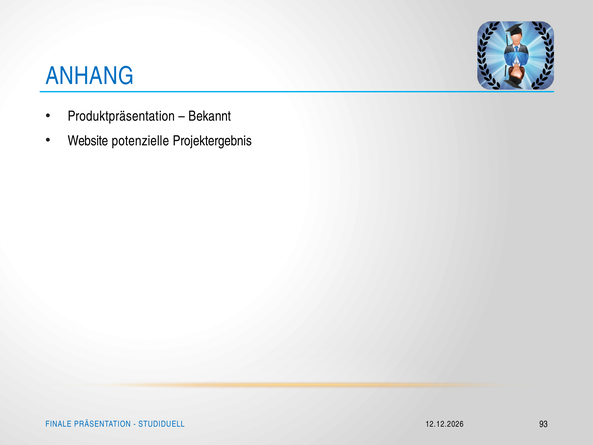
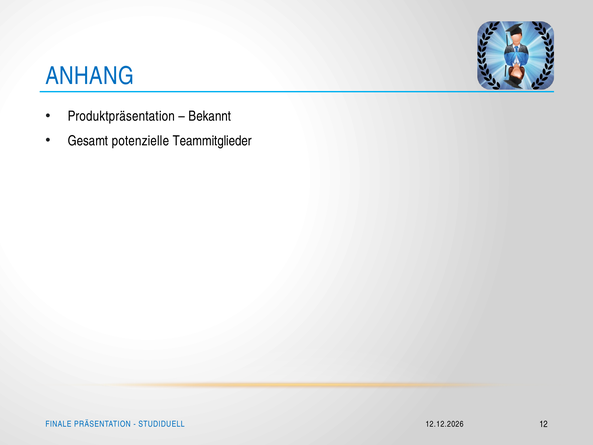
Website: Website -> Gesamt (88, 141)
Projektergebnis: Projektergebnis -> Teammitglieder (212, 141)
93: 93 -> 12 (543, 424)
